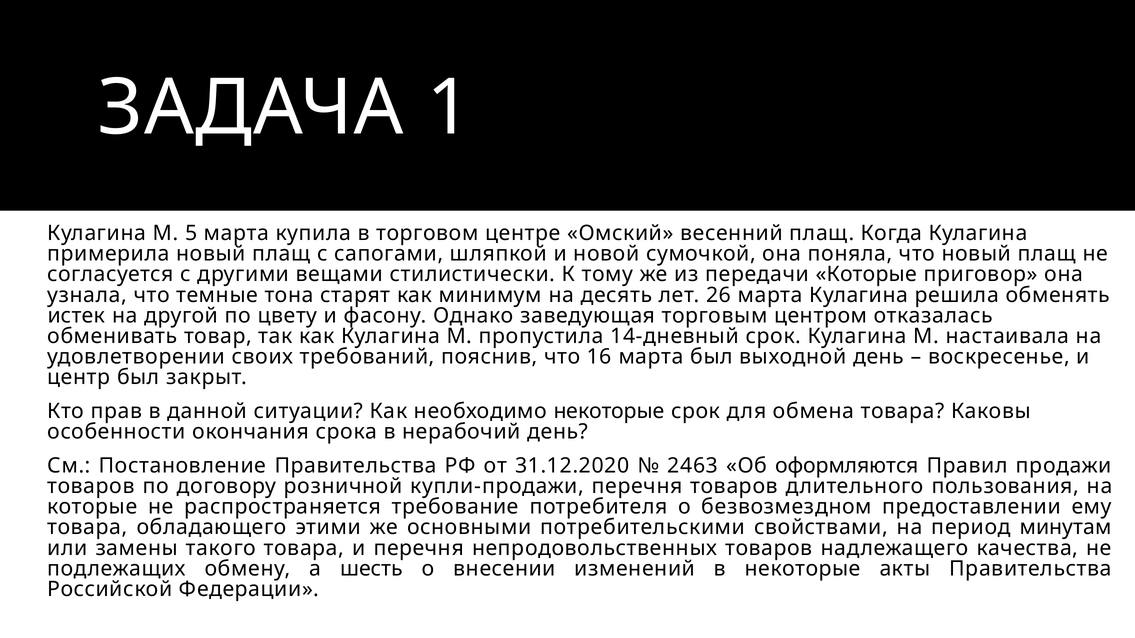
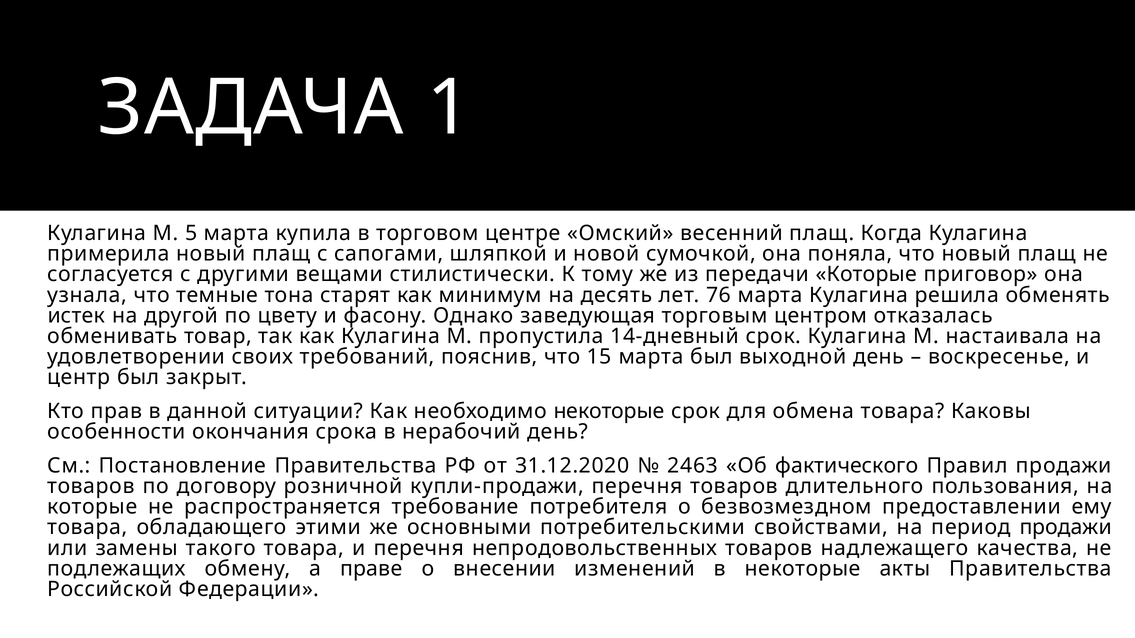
26: 26 -> 76 (718, 295)
16: 16 -> 15 (599, 357)
оформляются: оформляются -> фактического (847, 466)
период минутам: минутам -> продажи (1066, 528)
шесть: шесть -> праве (371, 569)
